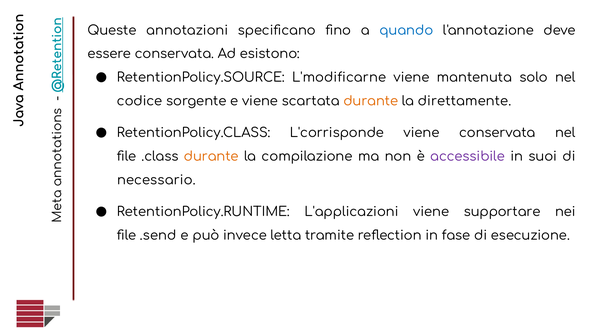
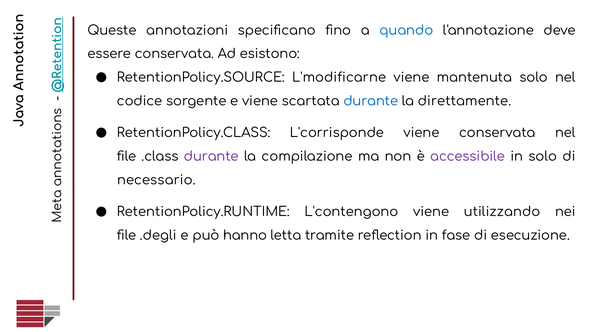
durante colour: orange -> blue (371, 101)
durante colour: orange -> purple (211, 156)
in suoi: suoi -> solo (543, 156)
L'applicazioni: L'applicazioni -> L'contengono (351, 212)
supportare: supportare -> utilizzando (502, 212)
.send: .send -> .degli (158, 235)
invece: invece -> hanno (245, 235)
